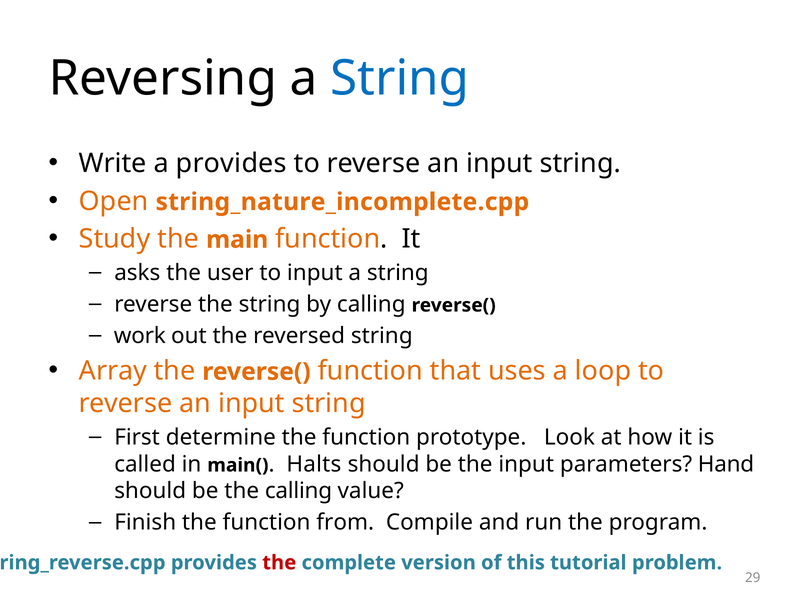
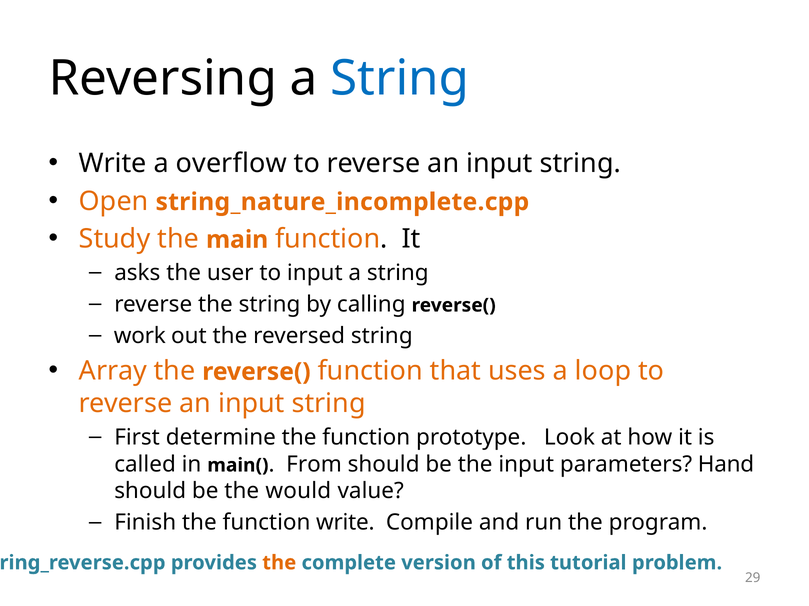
a provides: provides -> overflow (231, 164)
Halts: Halts -> From (314, 465)
the calling: calling -> would (298, 492)
function from: from -> write (345, 523)
the colour: red -> orange (279, 563)
